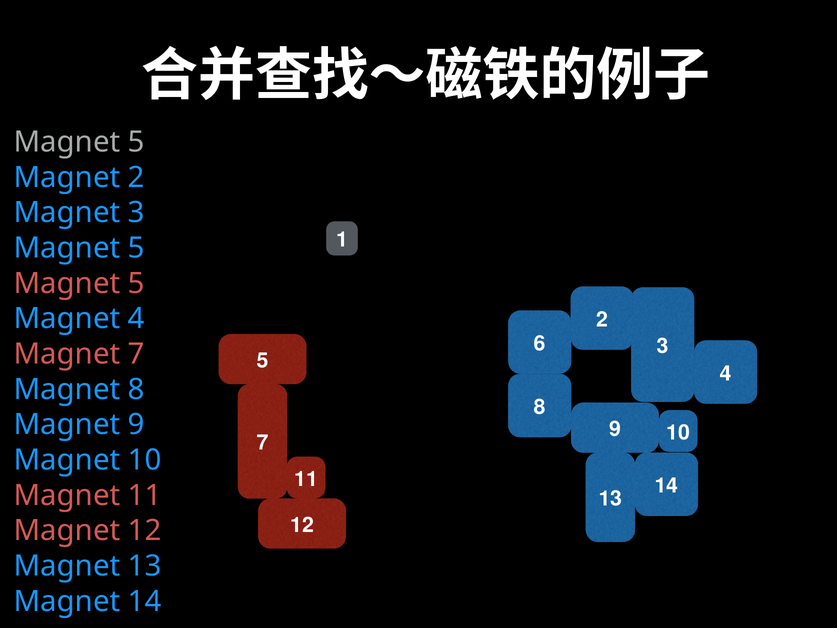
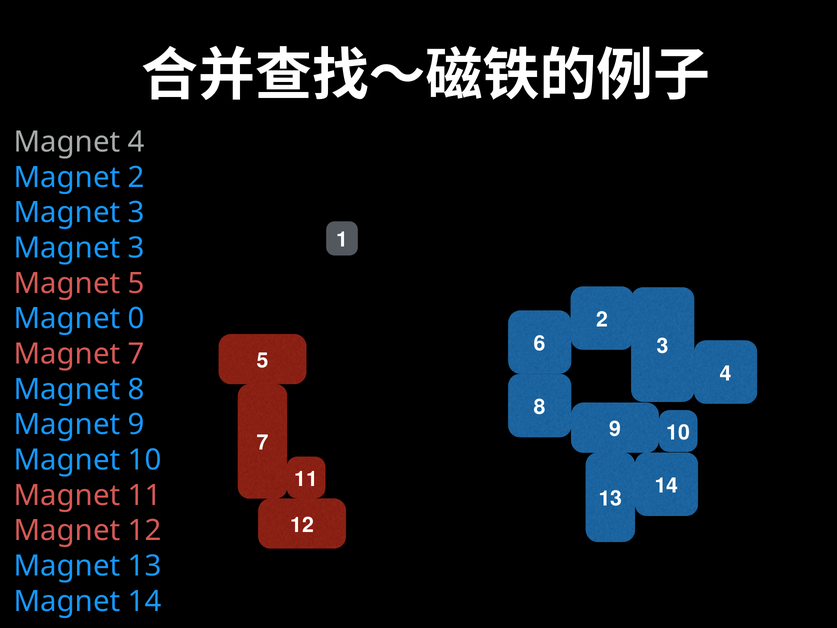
5: 5 -> 4 (136, 142)
5: 5 -> 3 (136, 248)
Magnet 4: 4 -> 0 (136, 319)
